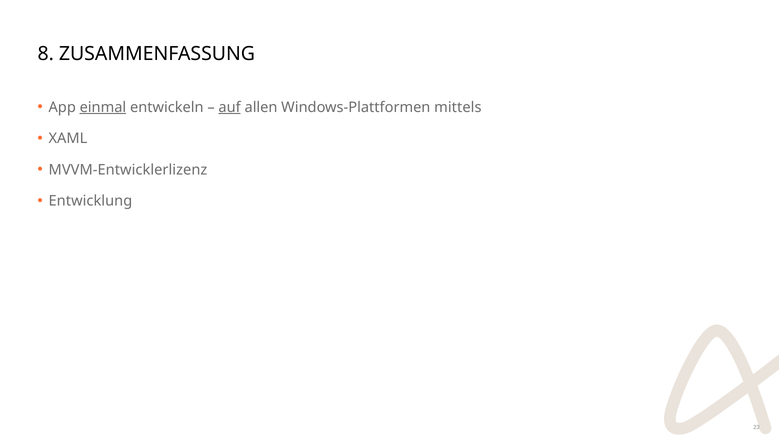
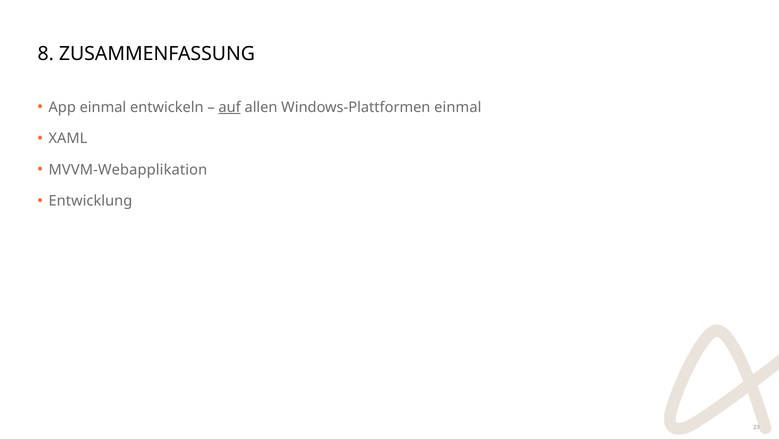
einmal underline: present -> none (103, 107)
Windows-Plattformen mittels: mittels -> einmal (458, 107)
MVVM-Entwicklerlizenz: MVVM-Entwicklerlizenz -> MVVM-Webapplikation (128, 170)
